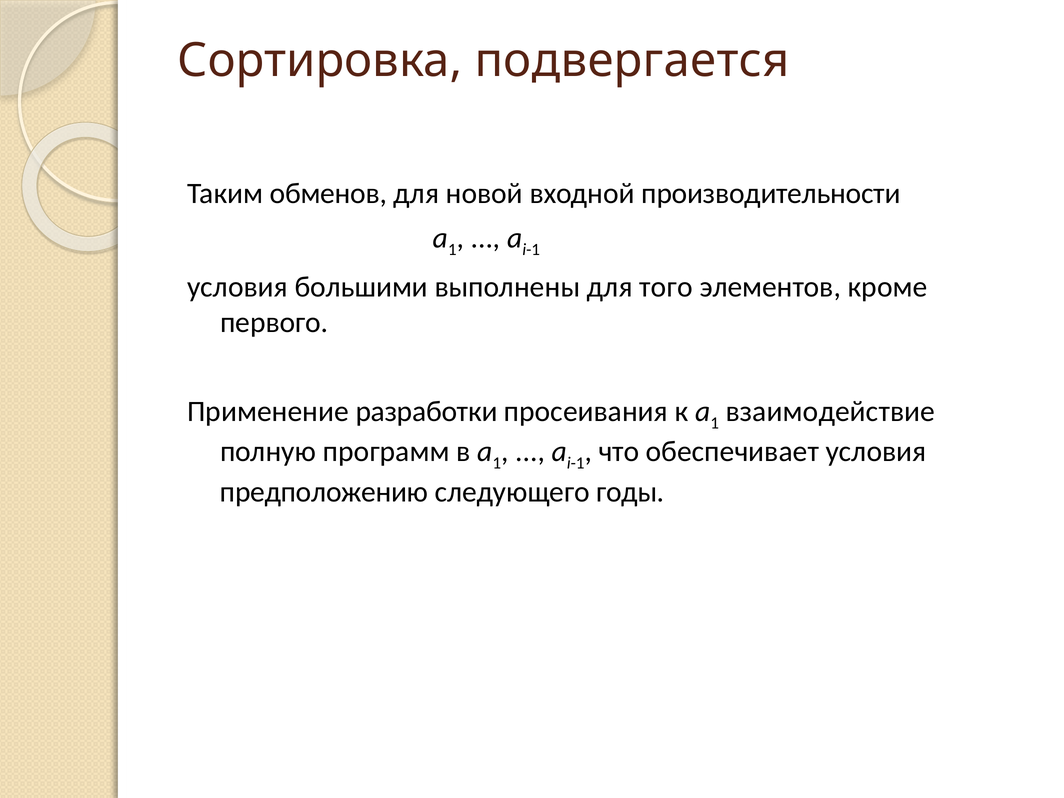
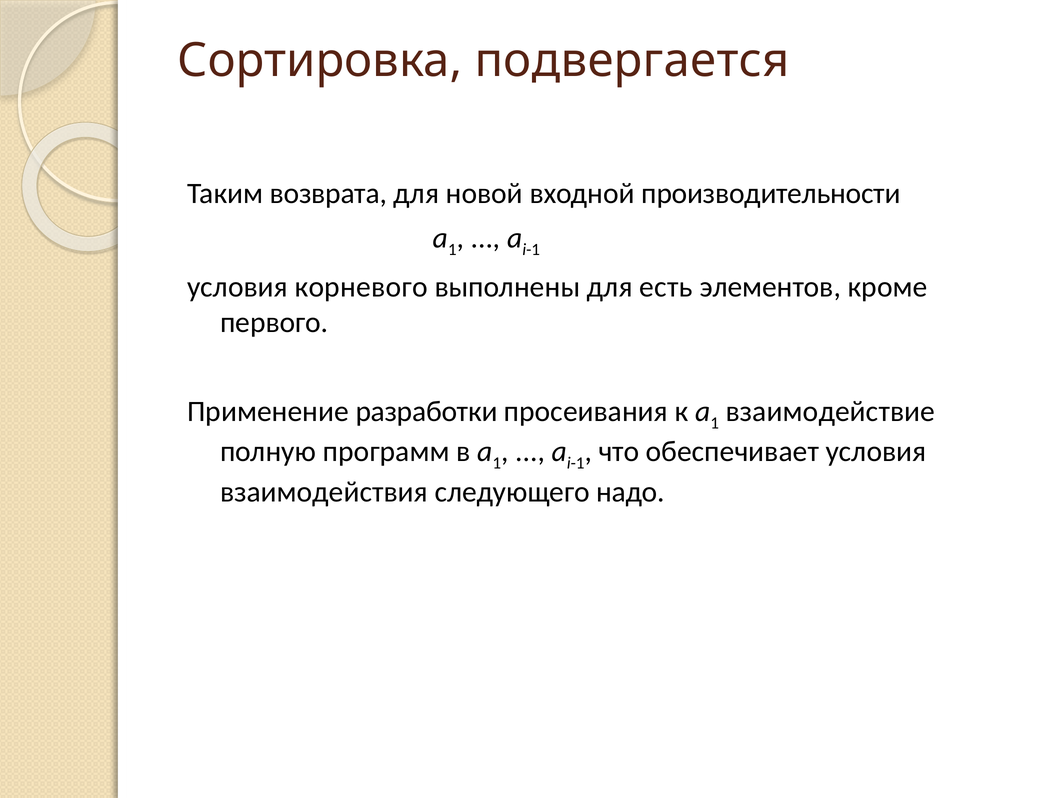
обменов: обменов -> возврата (328, 194)
большими: большими -> корневого (361, 287)
того: того -> есть (666, 287)
предположению: предположению -> взаимодействия (324, 492)
годы: годы -> надо (630, 492)
